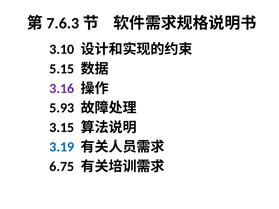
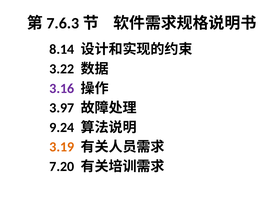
3.10: 3.10 -> 8.14 (62, 49)
5.15: 5.15 -> 3.22 (62, 69)
5.93: 5.93 -> 3.97 (62, 108)
3.15: 3.15 -> 9.24 (62, 128)
3.19 colour: blue -> orange (62, 147)
6.75: 6.75 -> 7.20 (62, 167)
